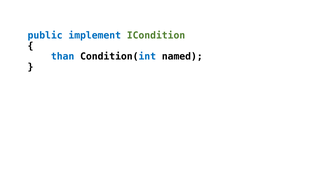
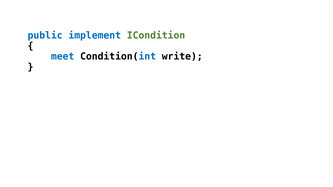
than: than -> meet (63, 57)
named: named -> write (182, 57)
